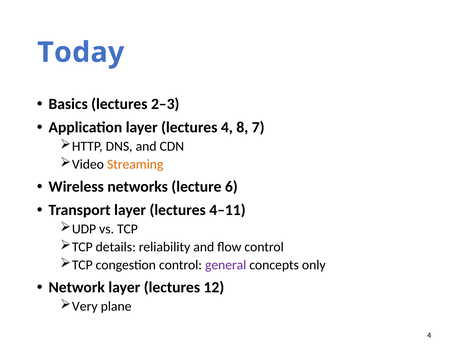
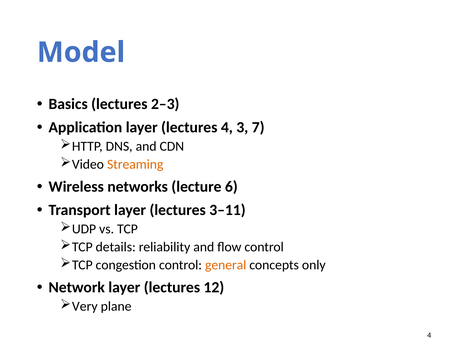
Today: Today -> Model (81, 52)
8: 8 -> 3 (242, 127)
4–11: 4–11 -> 3–11 (227, 210)
general colour: purple -> orange (226, 265)
